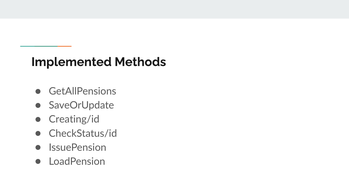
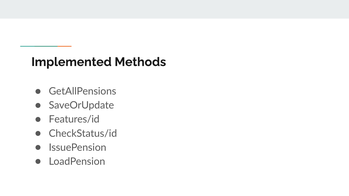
Creating/id: Creating/id -> Features/id (74, 120)
